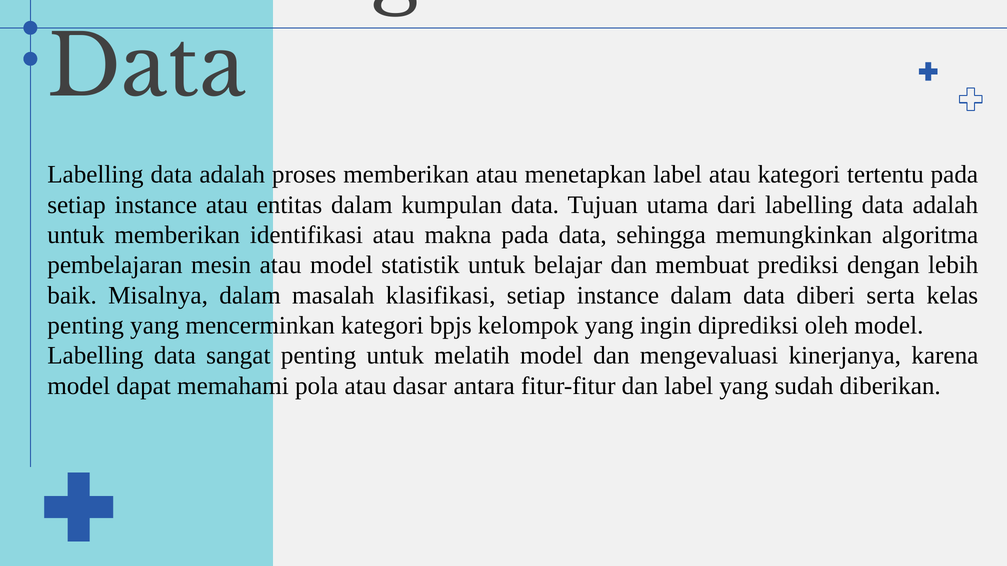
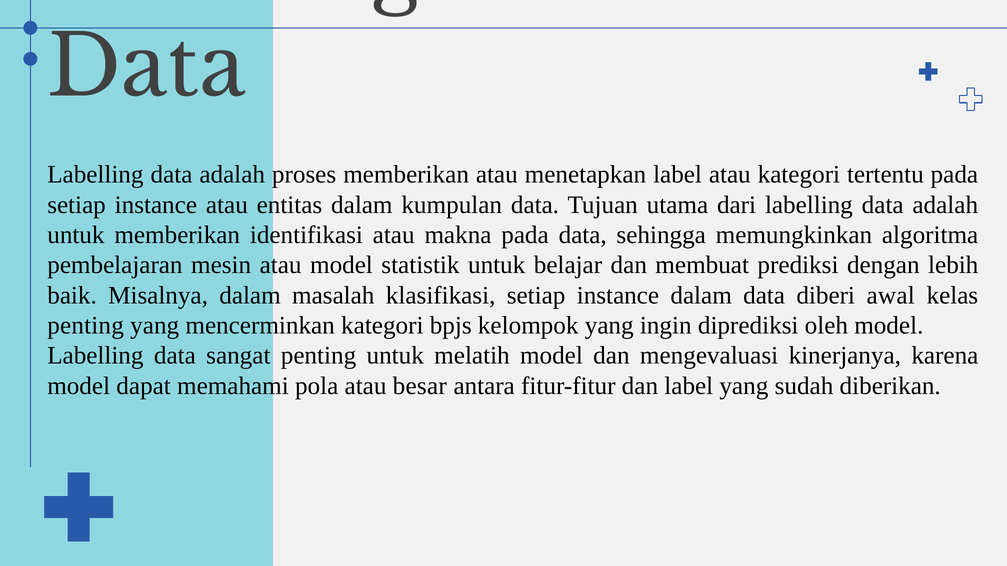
serta: serta -> awal (891, 295)
dasar: dasar -> besar (420, 386)
